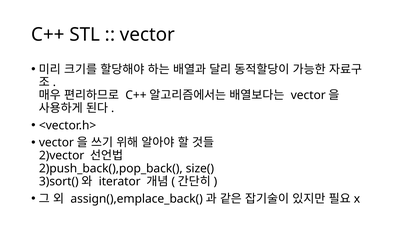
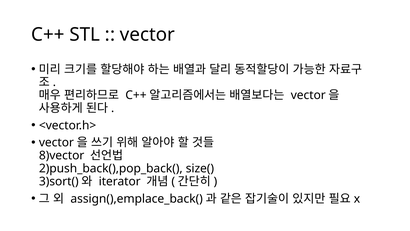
2)vector: 2)vector -> 8)vector (62, 155)
